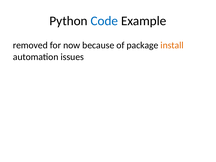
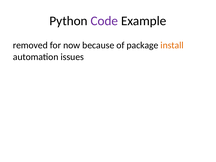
Code colour: blue -> purple (104, 21)
